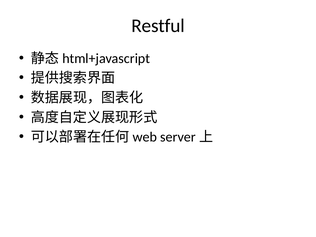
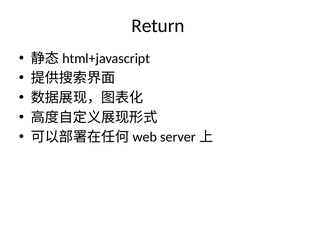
Restful: Restful -> Return (158, 26)
